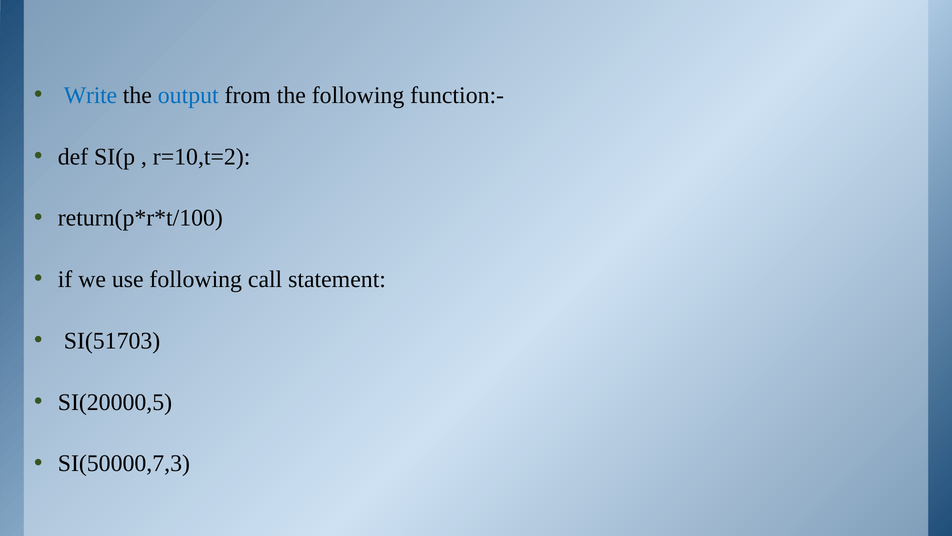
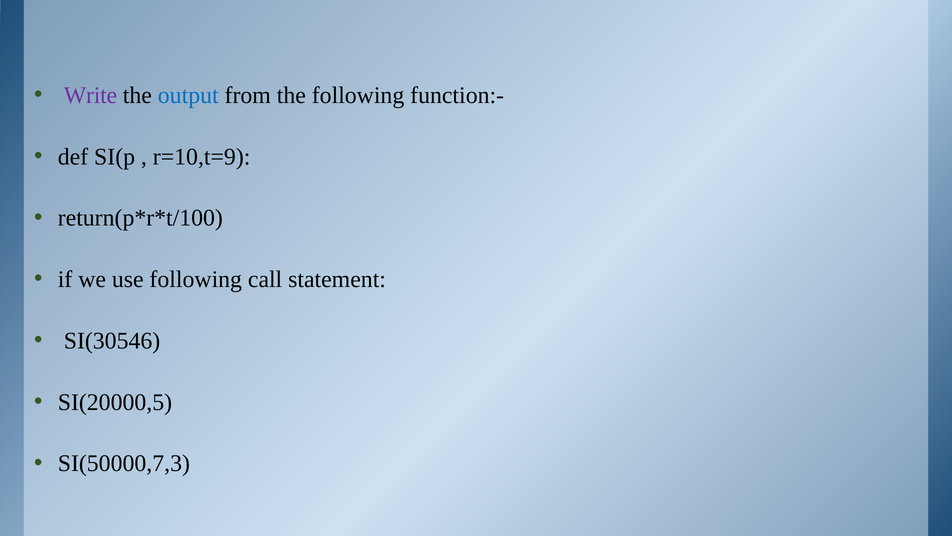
Write colour: blue -> purple (90, 95)
r=10,t=2: r=10,t=2 -> r=10,t=9 (202, 157)
SI(51703: SI(51703 -> SI(30546 (112, 341)
